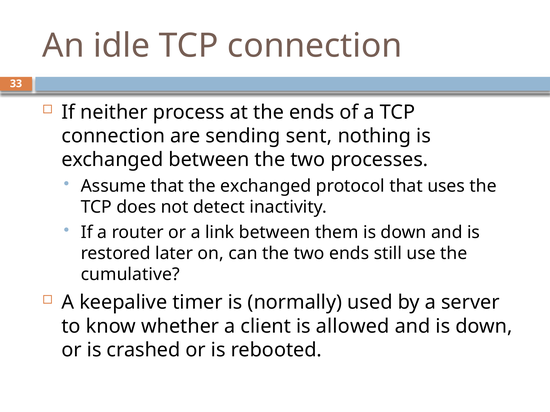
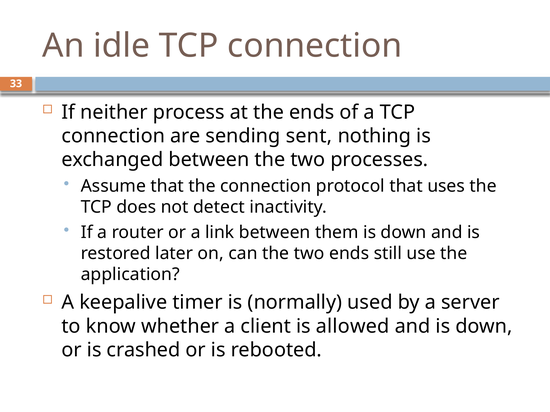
the exchanged: exchanged -> connection (266, 186)
cumulative: cumulative -> application (130, 275)
